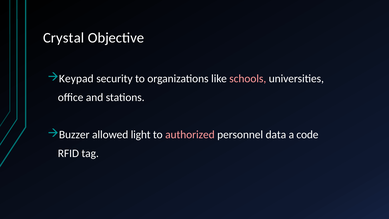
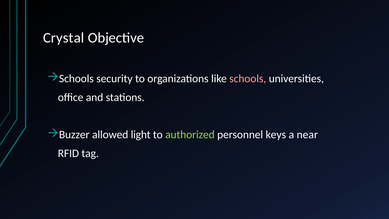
Keypad: Keypad -> Schools (76, 79)
authorized colour: pink -> light green (190, 135)
data: data -> keys (276, 135)
code: code -> near (307, 135)
